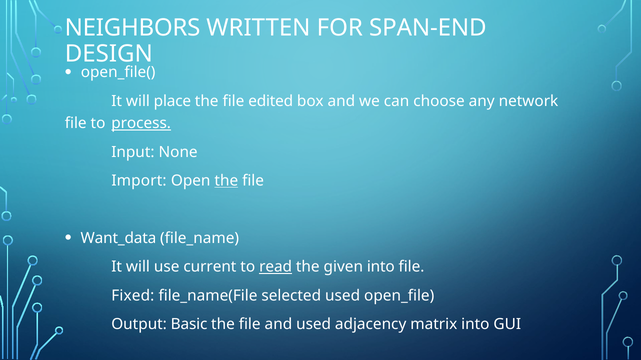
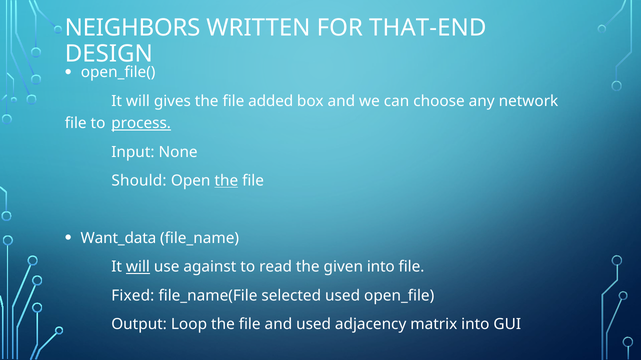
SPAN-END: SPAN-END -> THAT-END (428, 28)
place: place -> gives (172, 101)
edited: edited -> added (271, 101)
Import: Import -> Should (139, 181)
will underline: none -> present (138, 267)
current: current -> against (210, 267)
read underline: present -> none (276, 267)
Basic: Basic -> Loop (189, 325)
